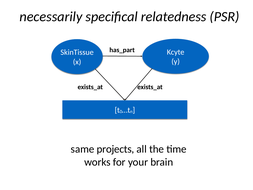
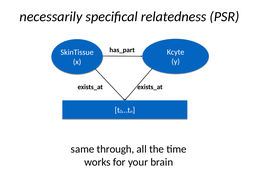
projects: projects -> through (115, 149)
